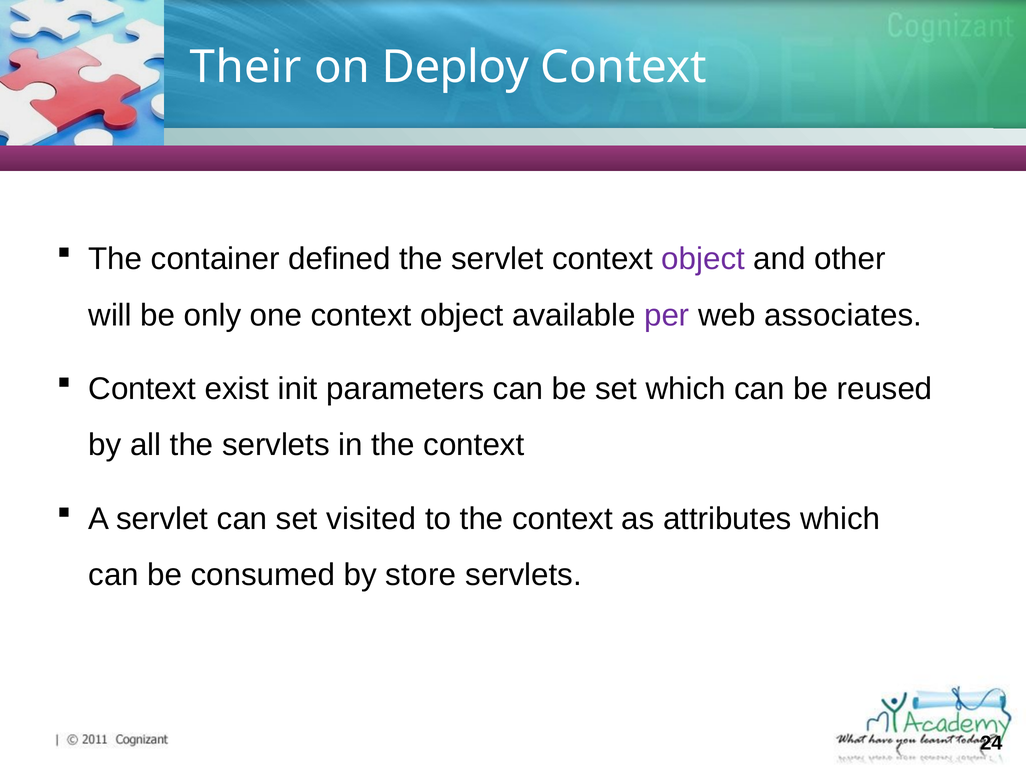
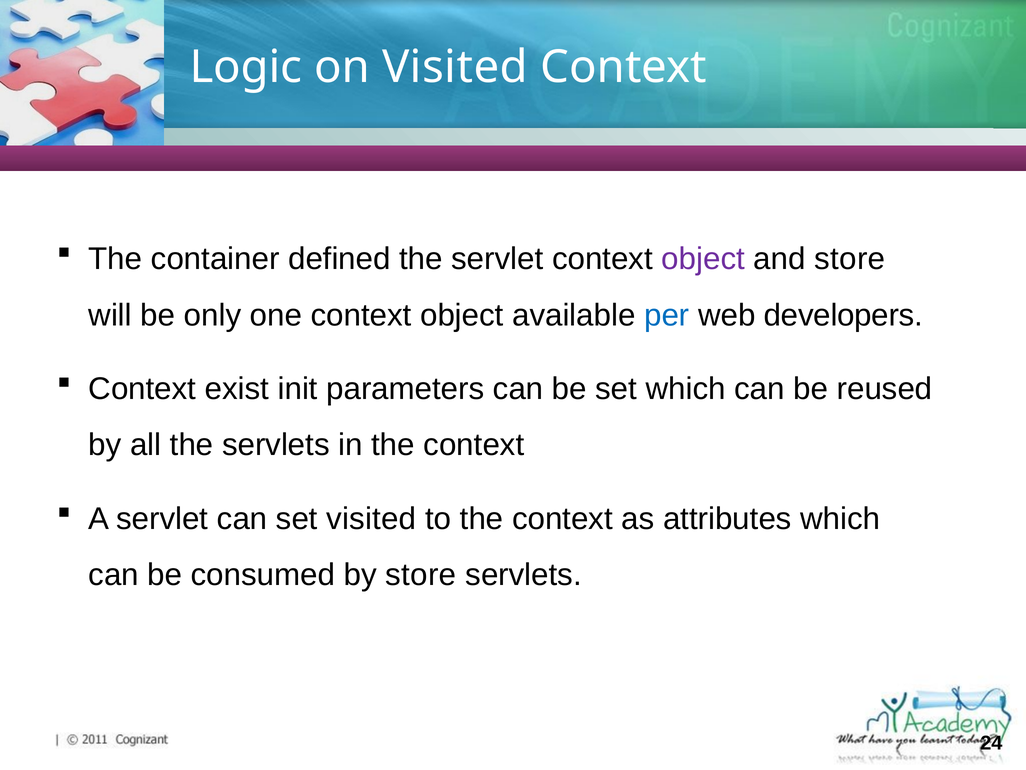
Their: Their -> Logic (246, 67)
on Deploy: Deploy -> Visited (455, 67)
and other: other -> store (850, 259)
per colour: purple -> blue (667, 315)
associates: associates -> developers (843, 315)
